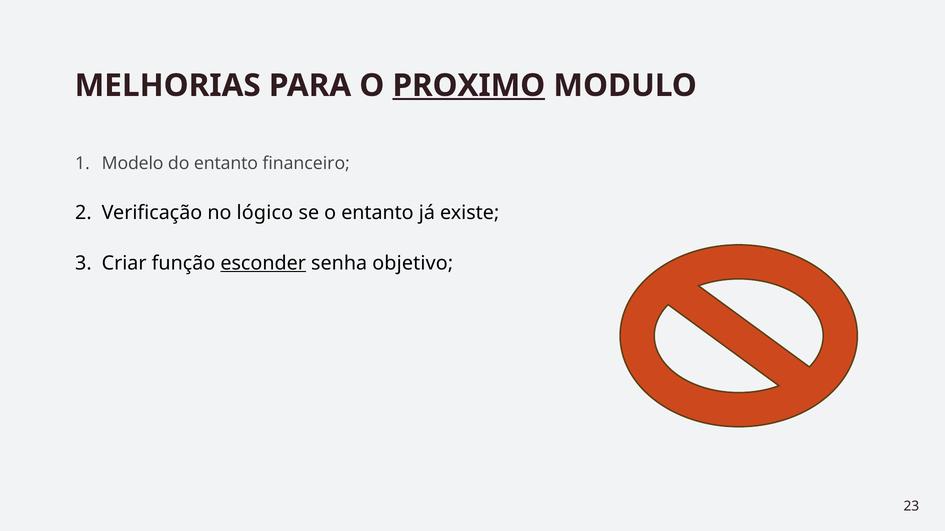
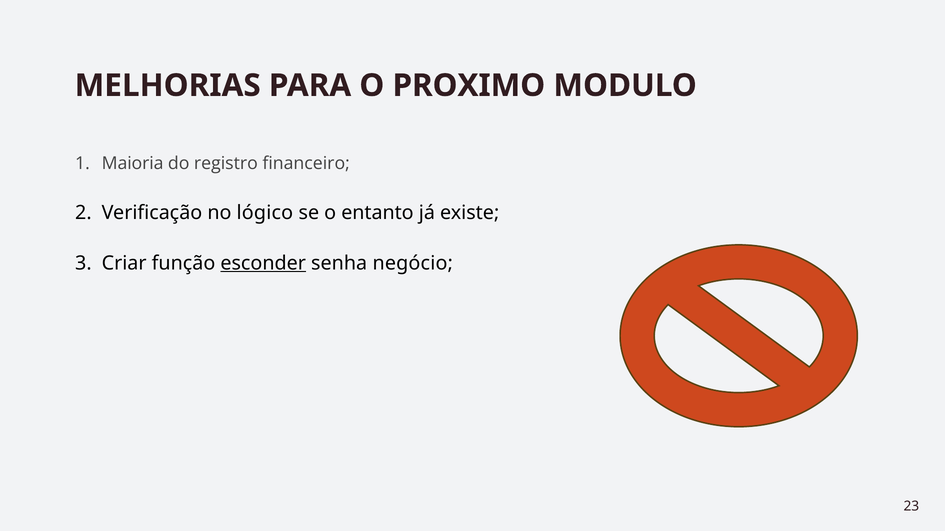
PROXIMO underline: present -> none (469, 86)
Modelo: Modelo -> Maioria (133, 163)
do entanto: entanto -> registro (226, 163)
objetivo: objetivo -> negócio (413, 263)
